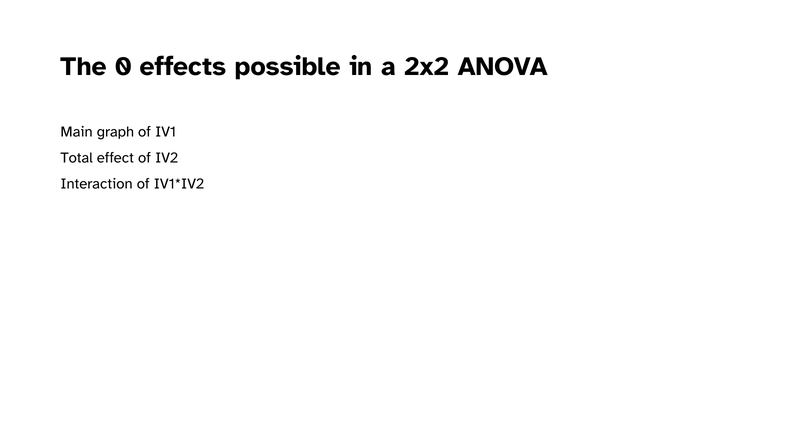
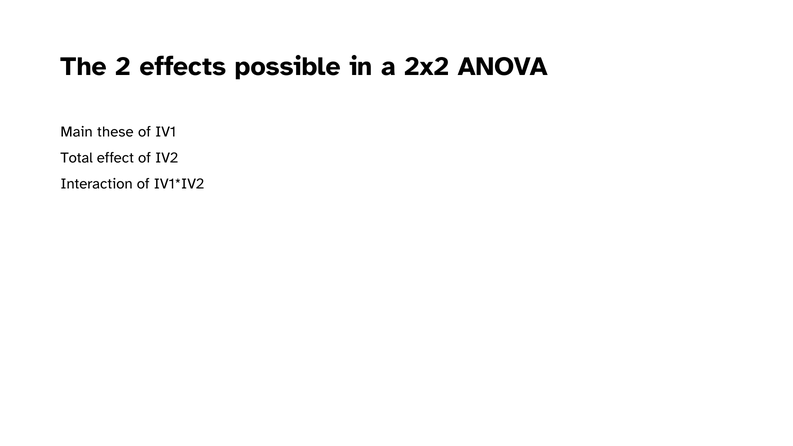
0: 0 -> 2 (123, 67)
graph: graph -> these (115, 132)
